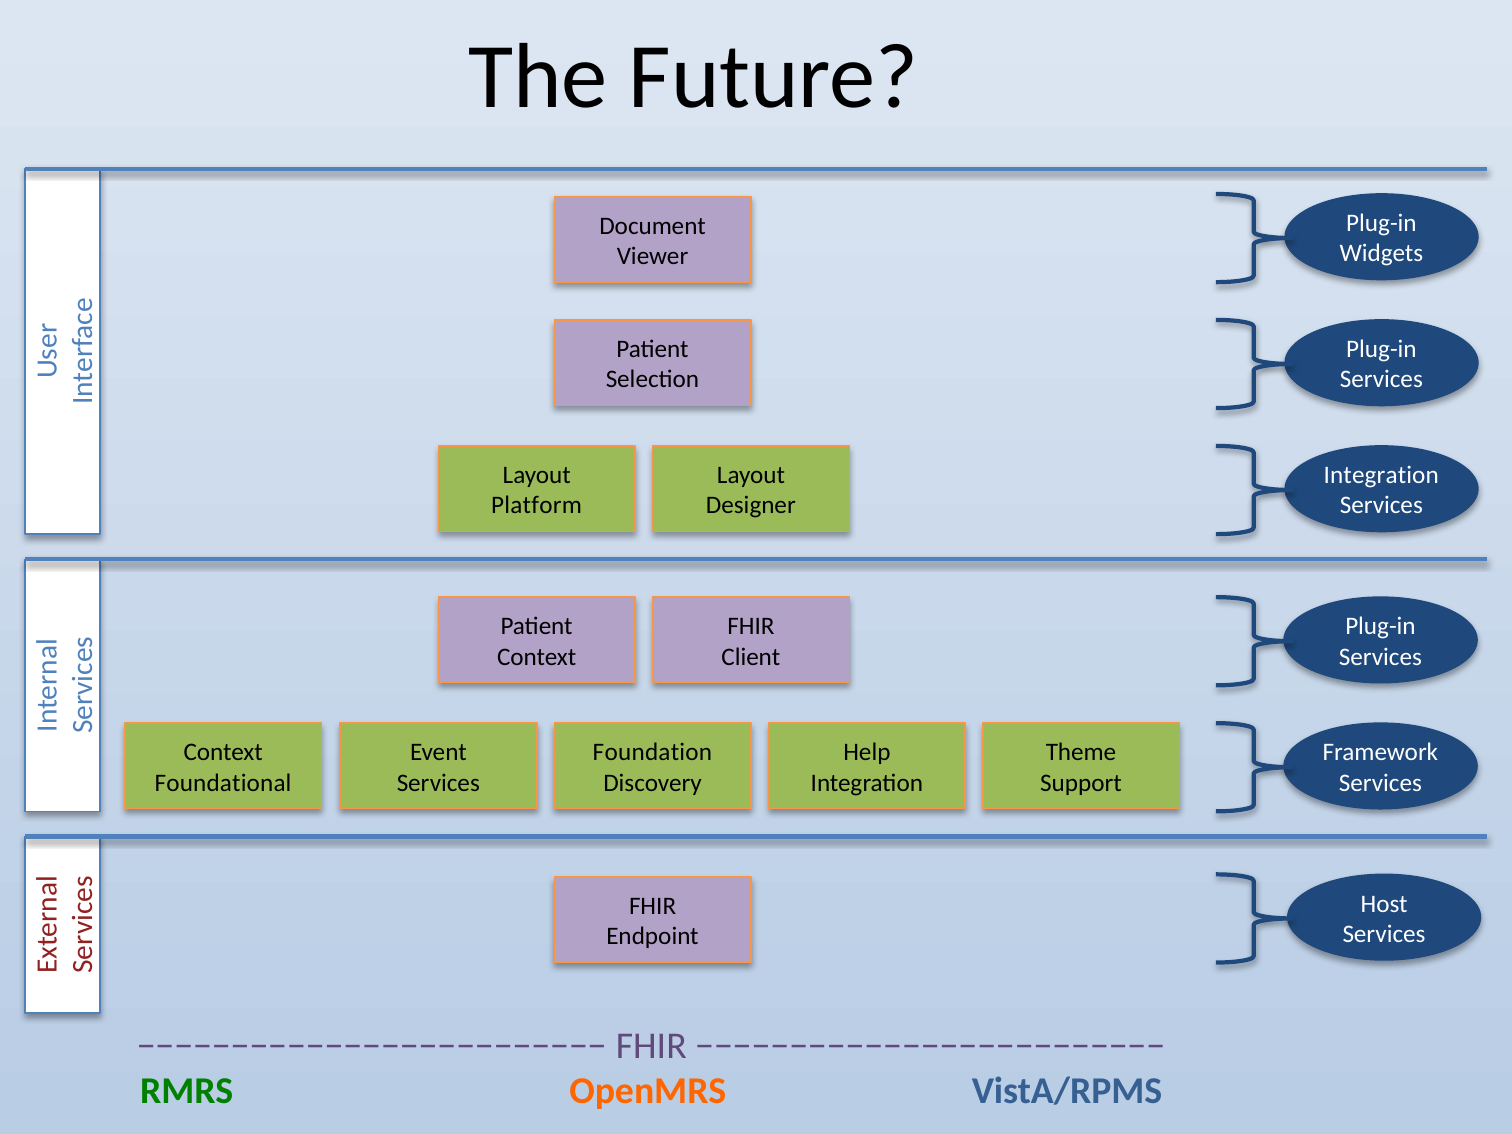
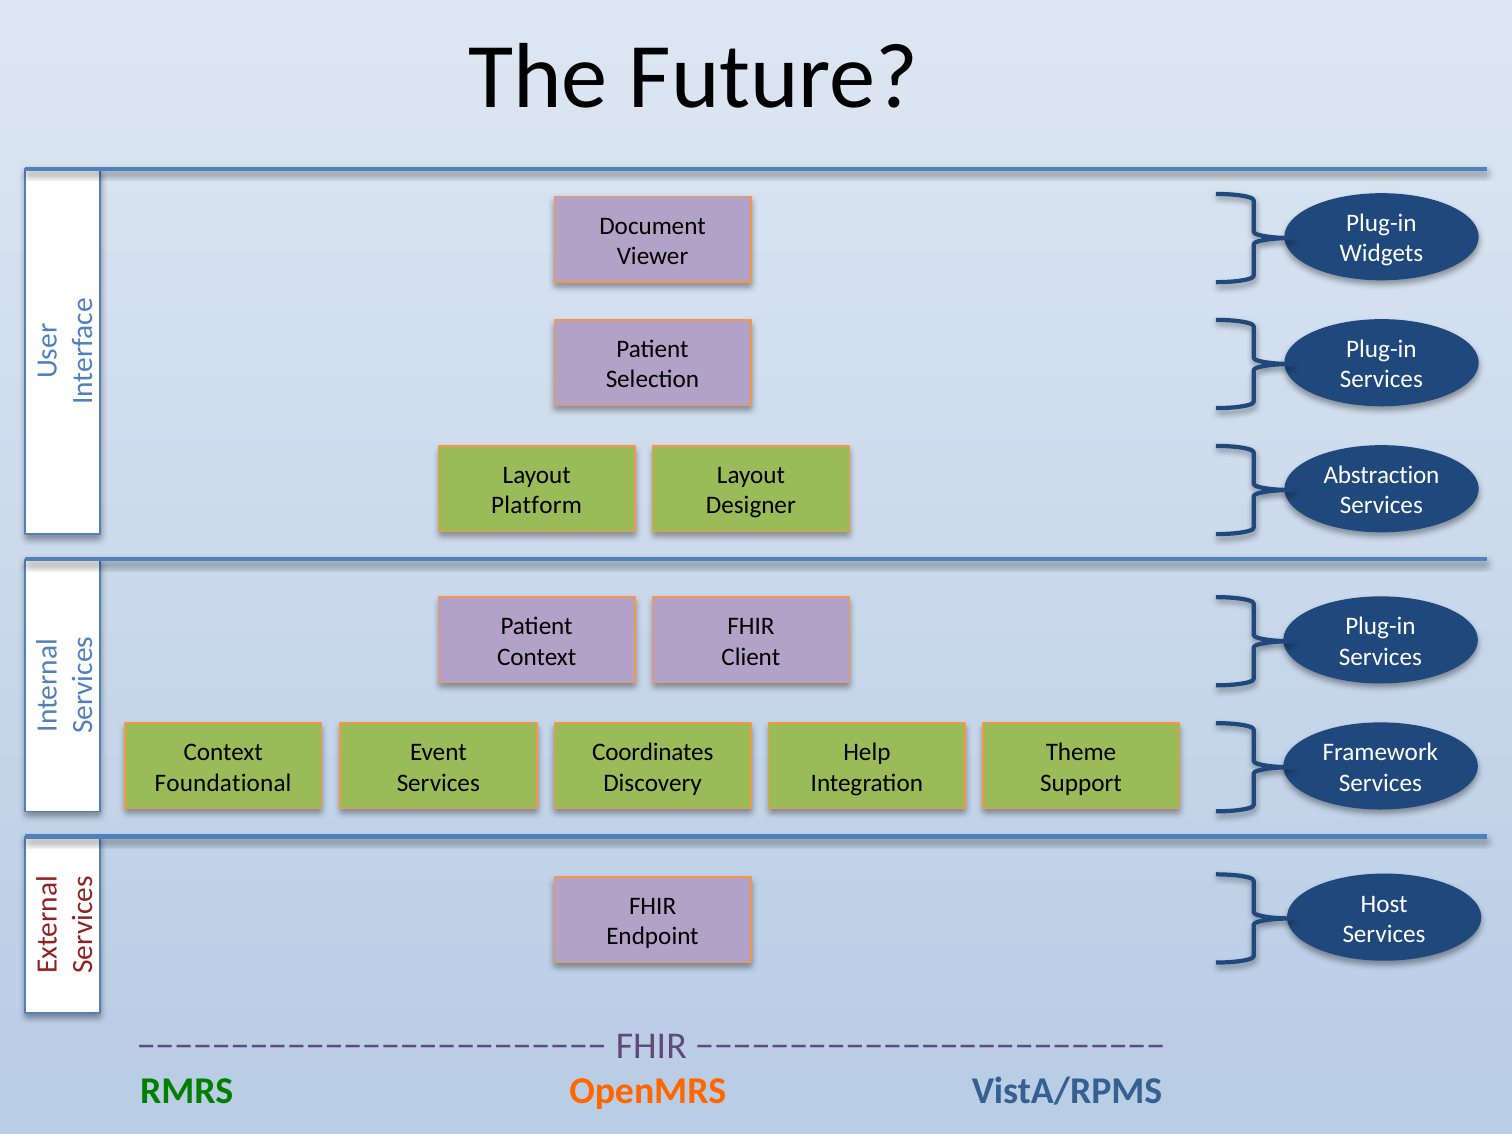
Integration: Integration -> Abstraction (1381, 475)
Foundation: Foundation -> Coordinates (653, 753)
